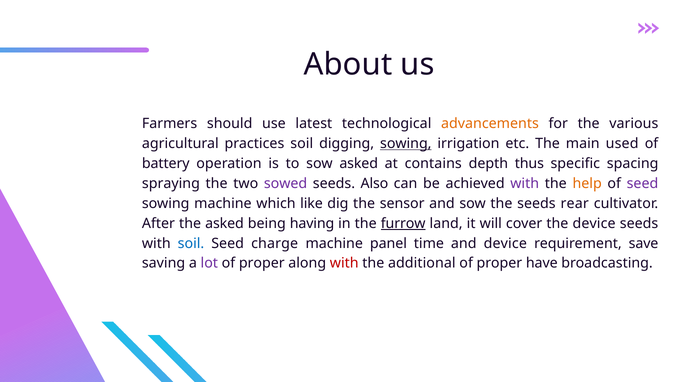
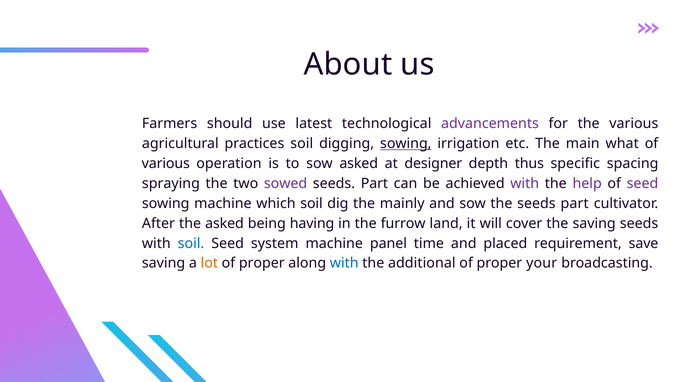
advancements colour: orange -> purple (490, 124)
used: used -> what (622, 144)
battery: battery -> various (166, 164)
contains: contains -> designer (433, 164)
Also: Also -> Part (374, 183)
help colour: orange -> purple (587, 183)
which like: like -> soil (312, 203)
sensor: sensor -> mainly (402, 203)
the seeds rear: rear -> part (575, 203)
furrow underline: present -> none (403, 223)
the device: device -> saving (594, 223)
charge: charge -> system (275, 243)
and device: device -> placed (505, 243)
lot colour: purple -> orange (209, 263)
with colour: red -> blue (344, 263)
have: have -> your (542, 263)
